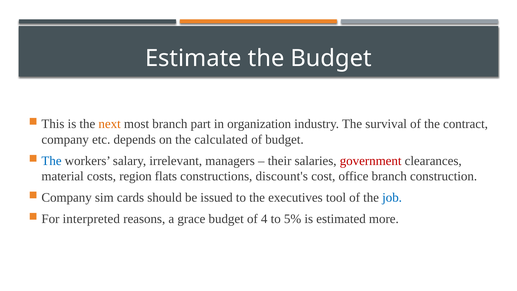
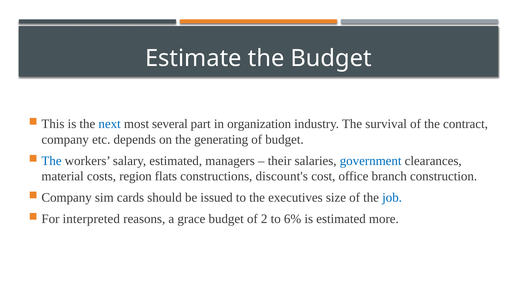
next colour: orange -> blue (110, 124)
most branch: branch -> several (170, 124)
calculated: calculated -> generating (221, 139)
salary irrelevant: irrelevant -> estimated (176, 161)
government colour: red -> blue (371, 161)
tool: tool -> size (336, 198)
4: 4 -> 2 (264, 219)
5%: 5% -> 6% (293, 219)
